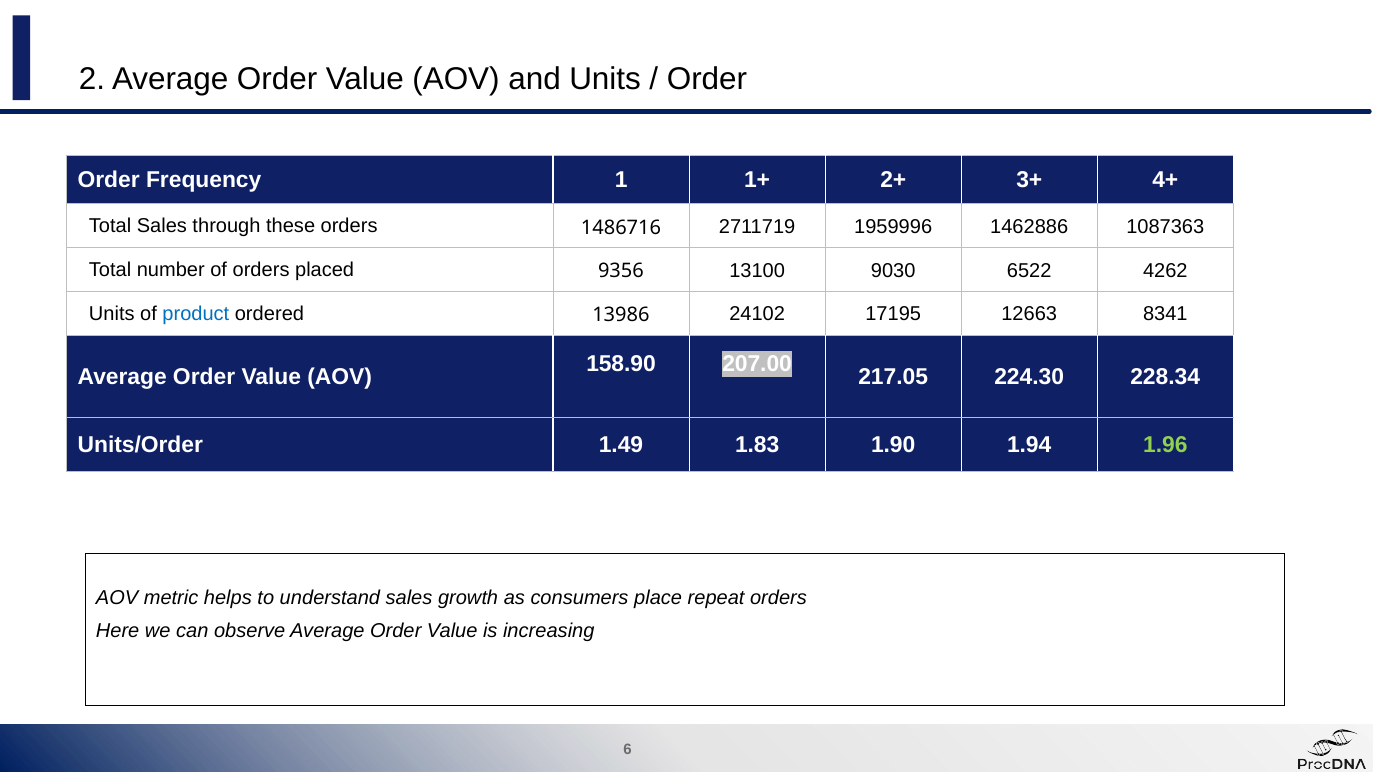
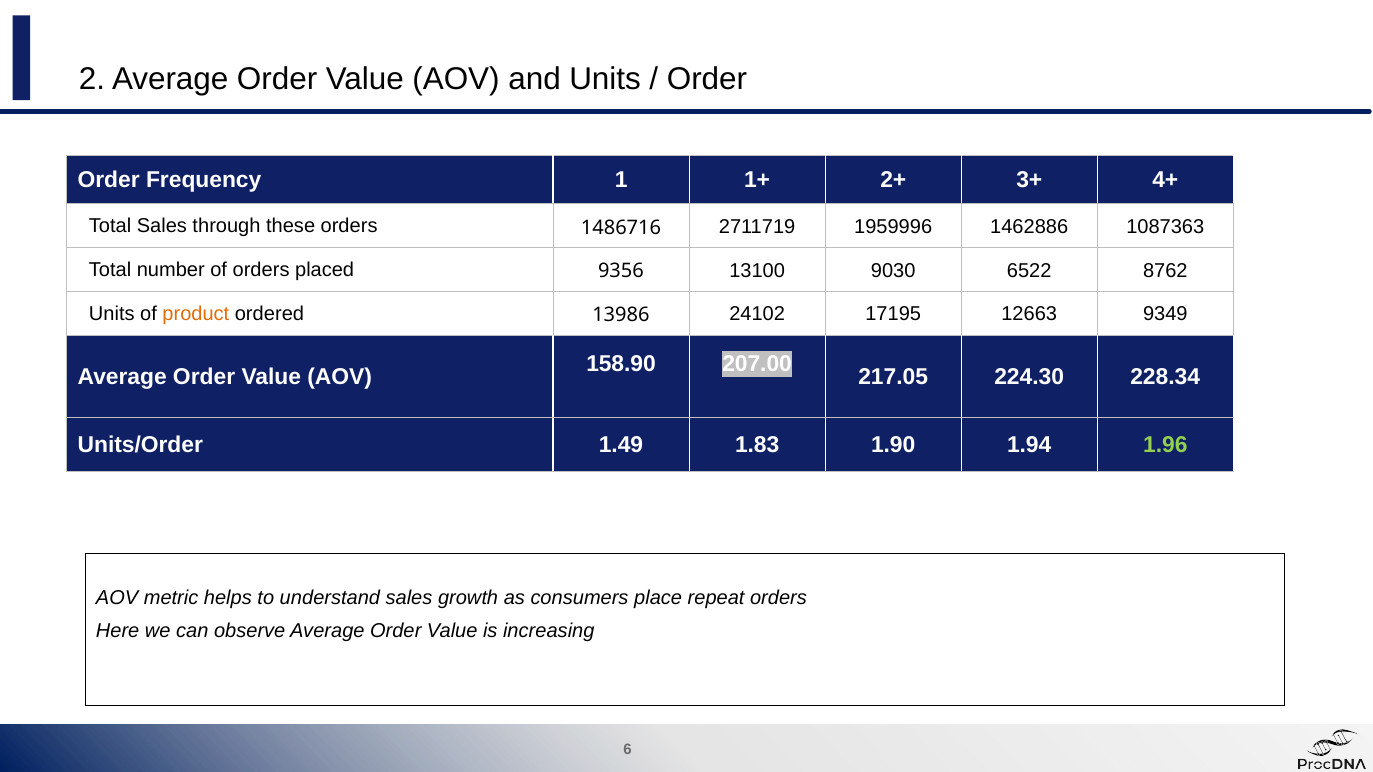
4262: 4262 -> 8762 (1165, 271)
product colour: blue -> orange (196, 314)
8341: 8341 -> 9349 (1165, 314)
